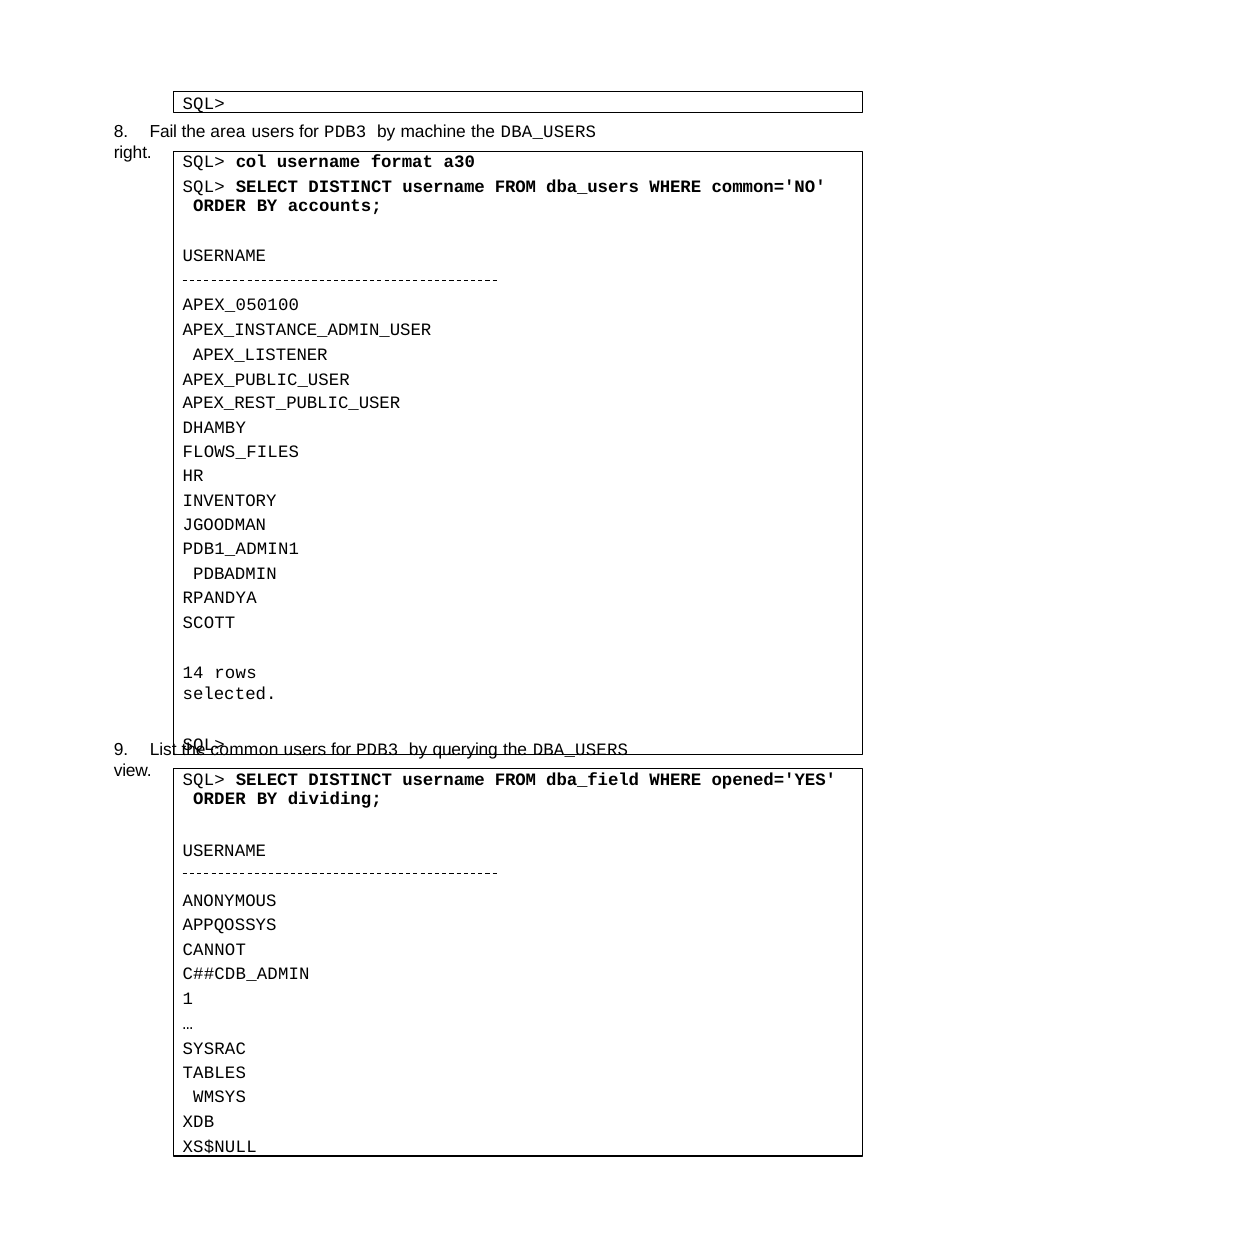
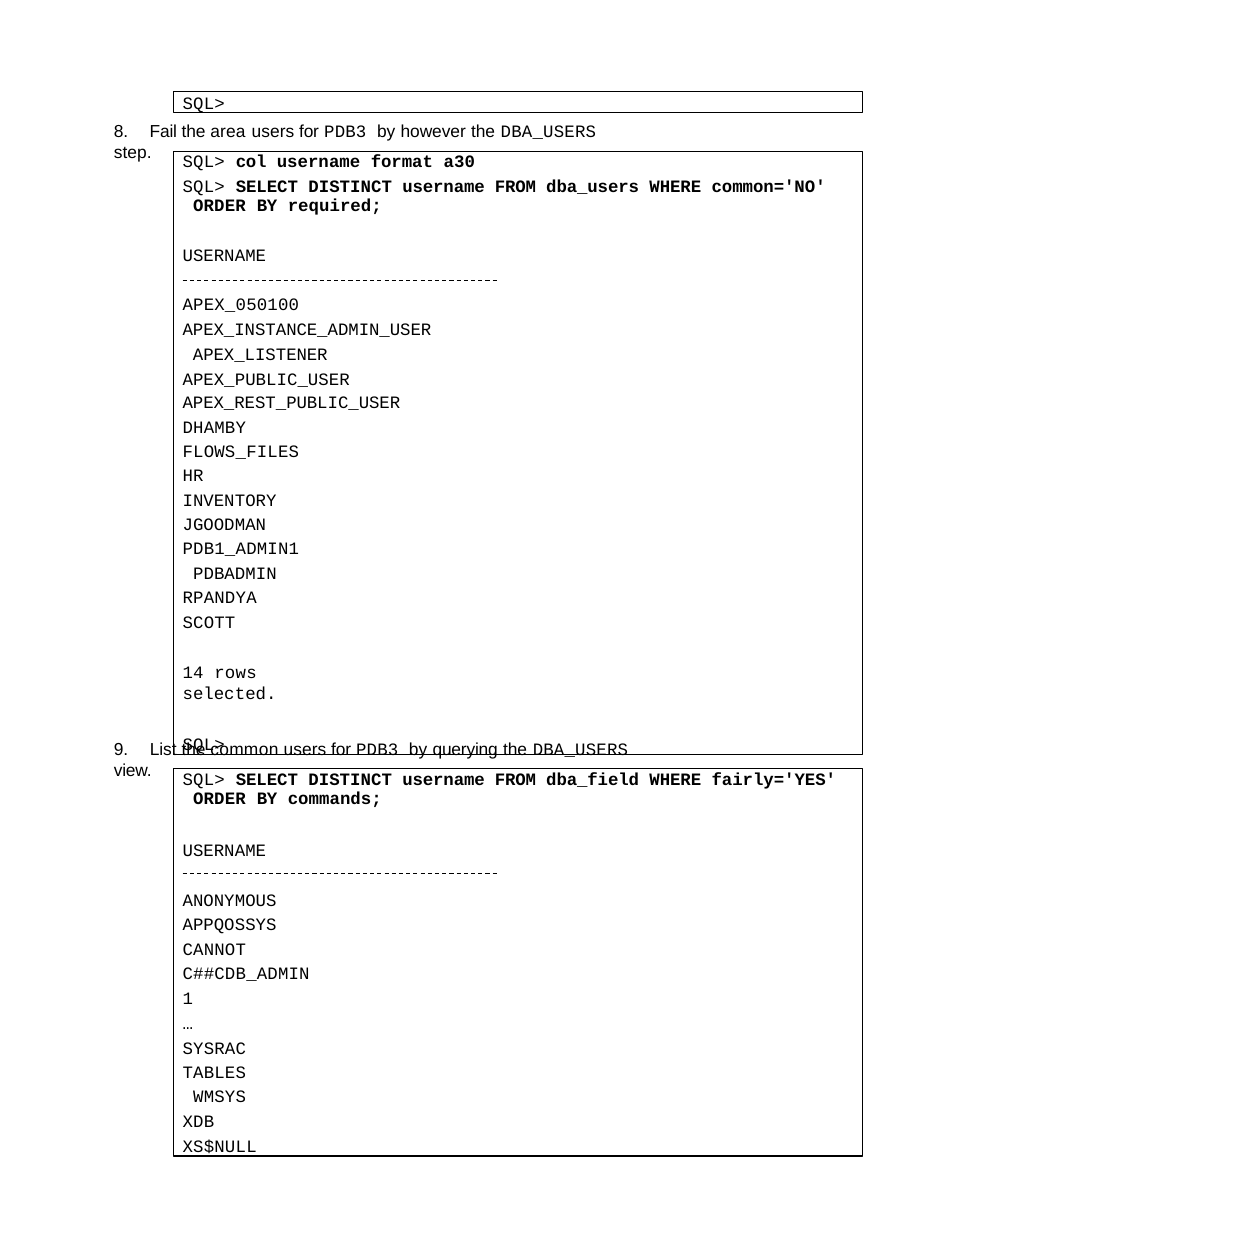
machine: machine -> however (433, 132)
right: right -> step (133, 153)
accounts: accounts -> required (335, 206)
opened='YES: opened='YES -> fairly='YES (774, 779)
dividing: dividing -> commands (335, 798)
